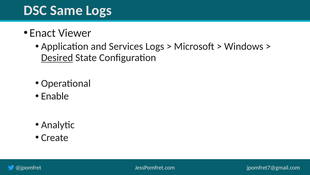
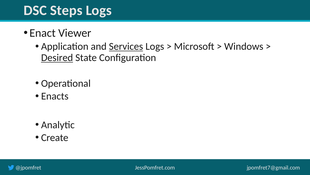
Same: Same -> Steps (66, 10)
Services underline: none -> present (126, 46)
Enable: Enable -> Enacts (55, 96)
